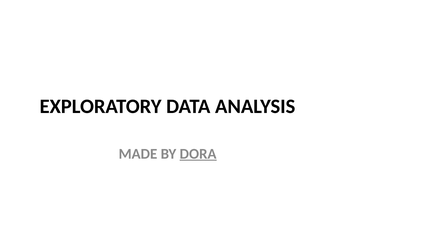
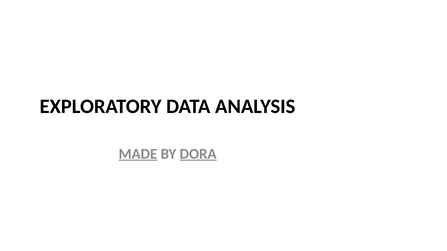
MADE underline: none -> present (138, 154)
